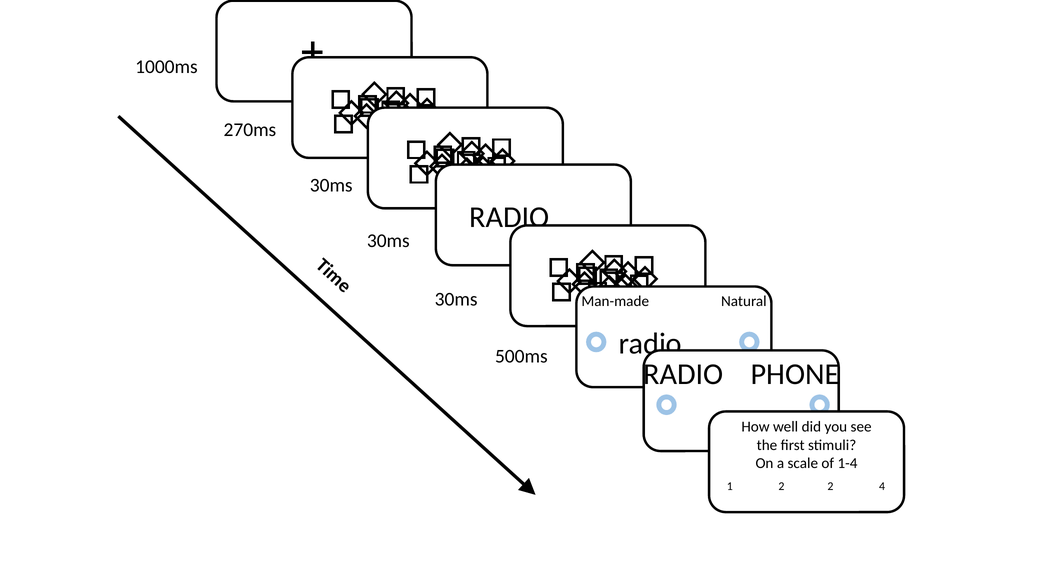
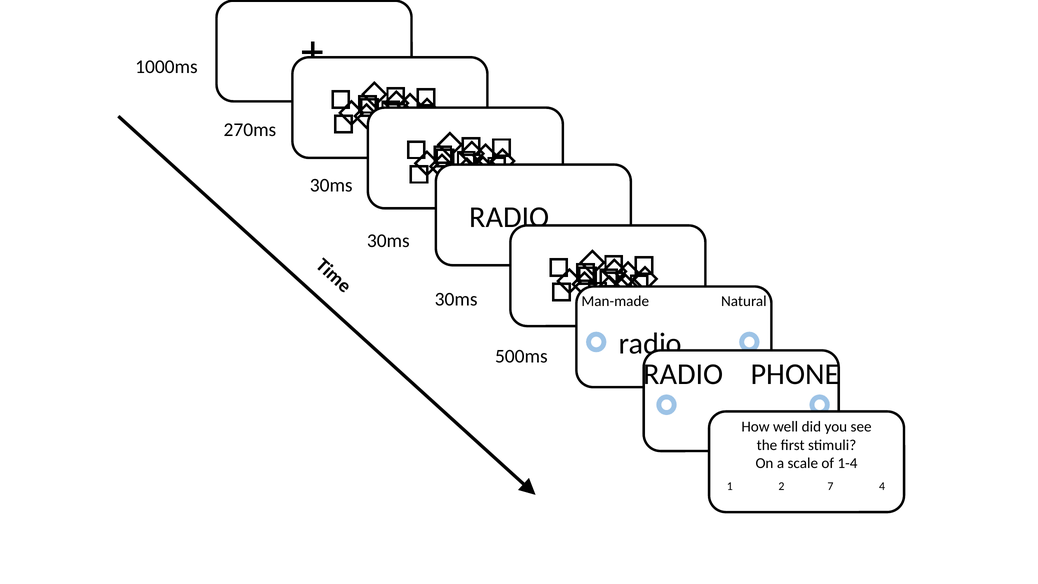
2 2: 2 -> 7 (830, 486)
